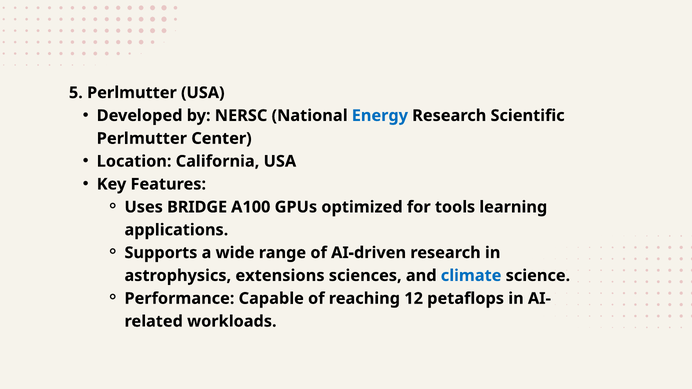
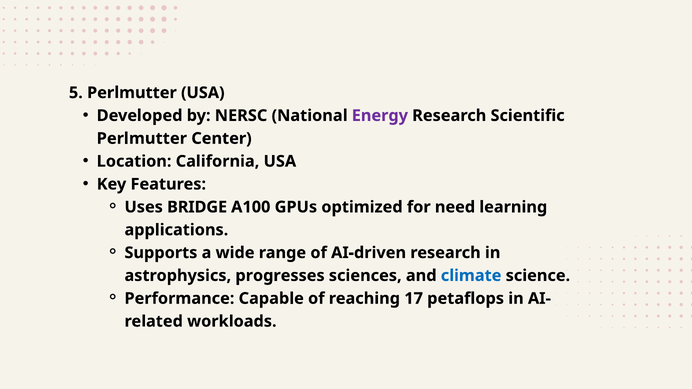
Energy colour: blue -> purple (380, 116)
tools: tools -> need (455, 207)
extensions: extensions -> progresses (280, 276)
12: 12 -> 17 (414, 299)
